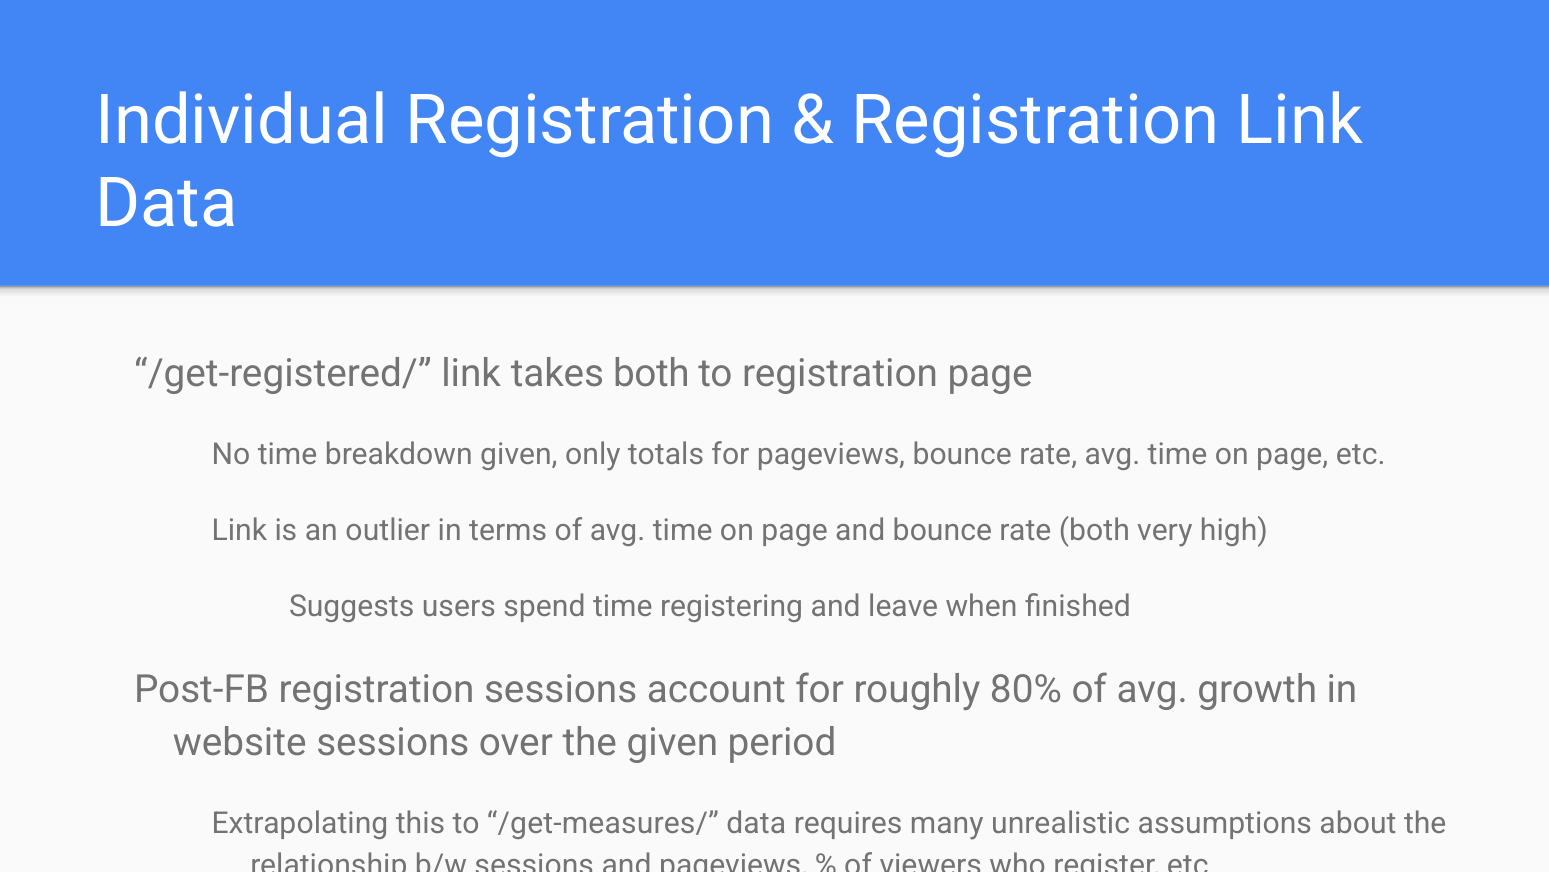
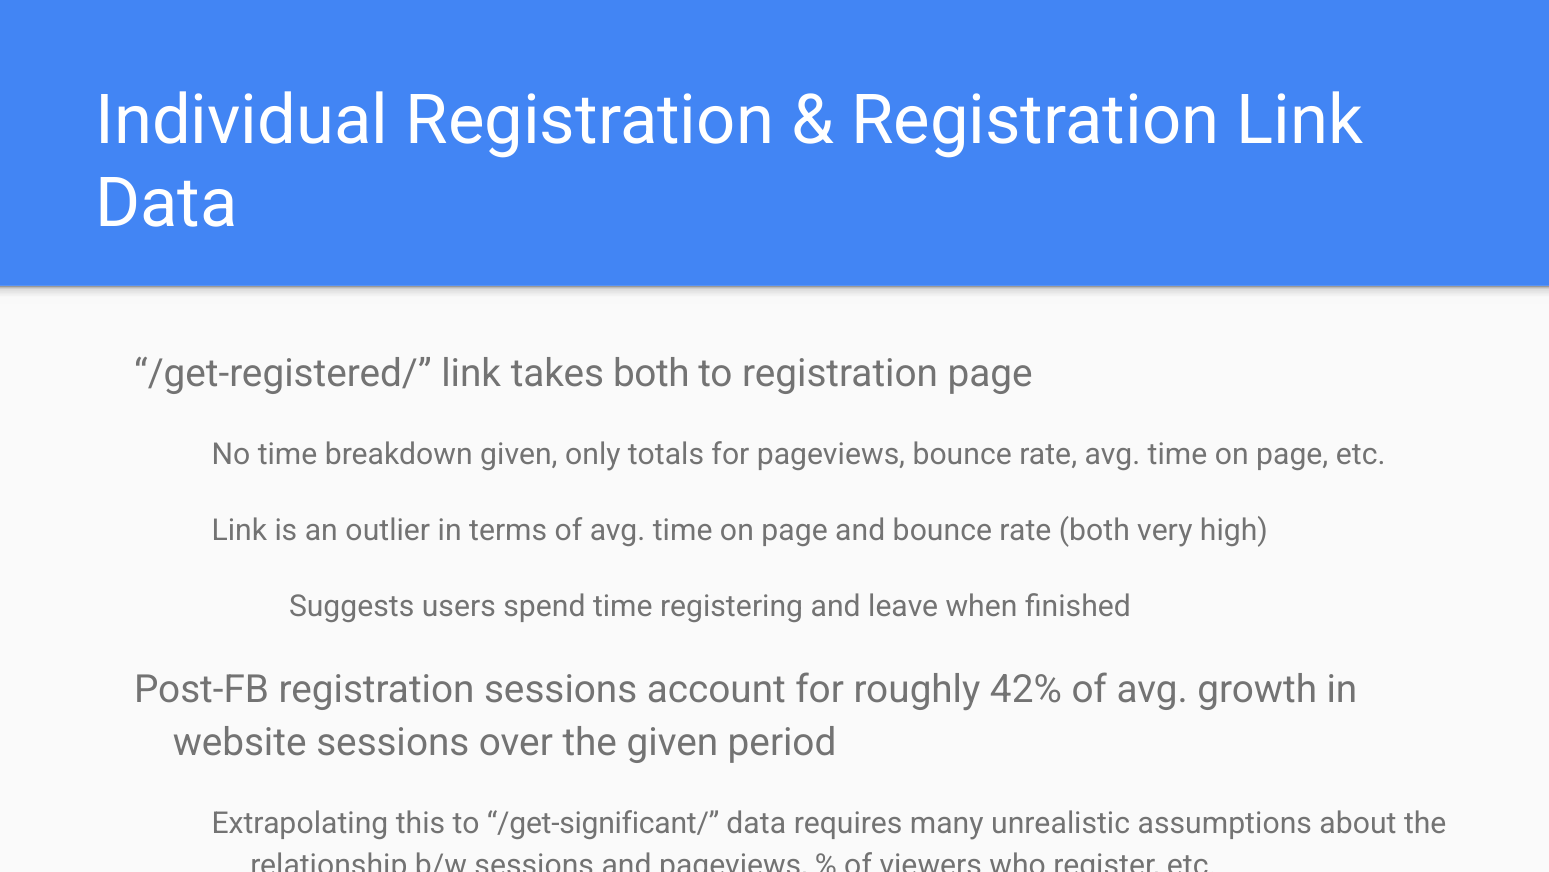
80%: 80% -> 42% (1026, 689)
/get-measures/: /get-measures/ -> /get-significant/ (603, 823)
